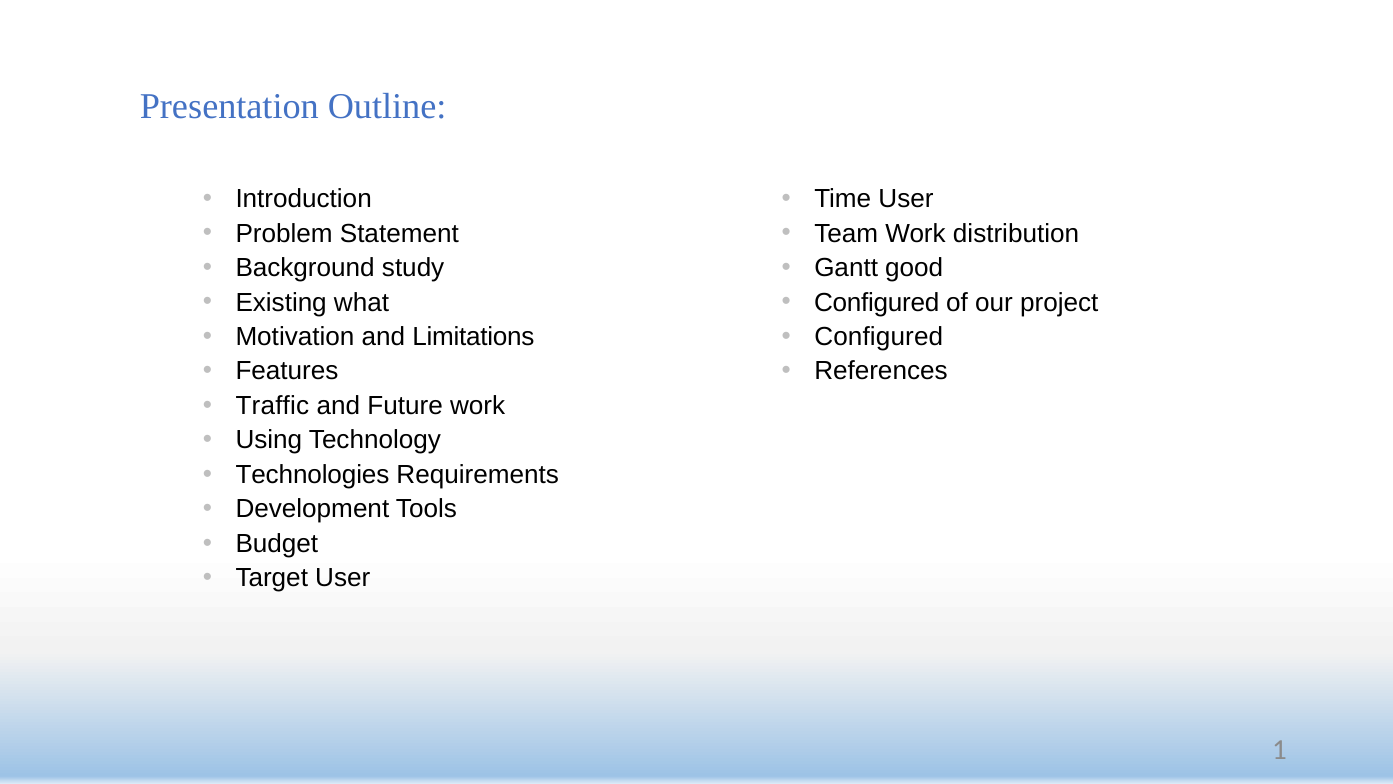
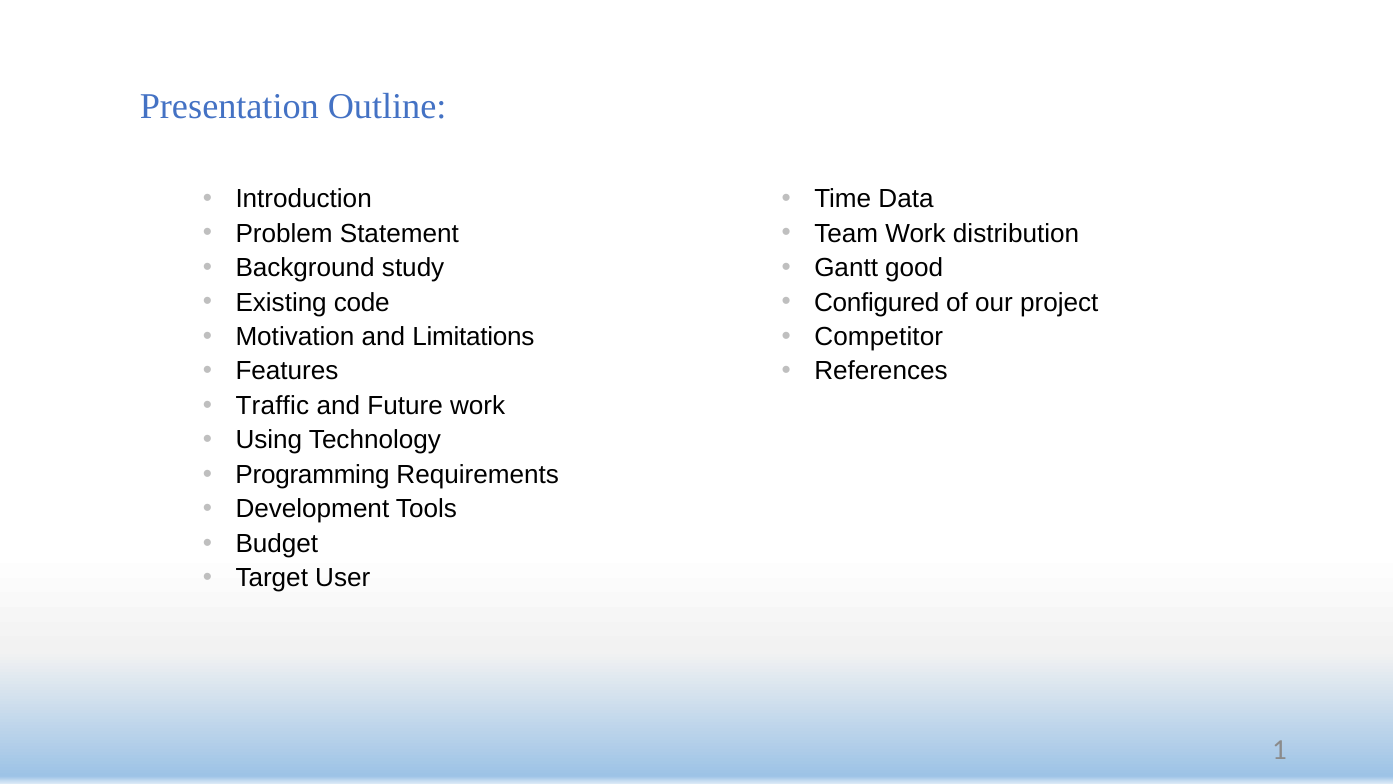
Time User: User -> Data (906, 199)
what: what -> code (362, 302)
Configured: Configured -> Competitor (879, 337)
Technologies: Technologies -> Programming (313, 475)
